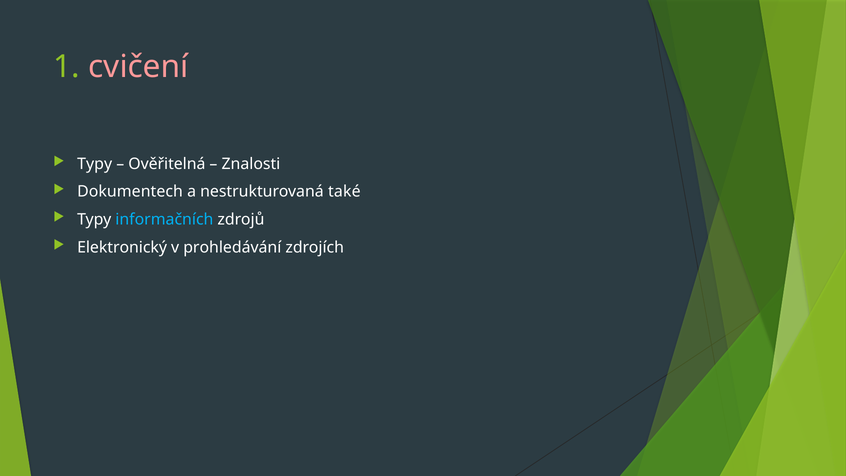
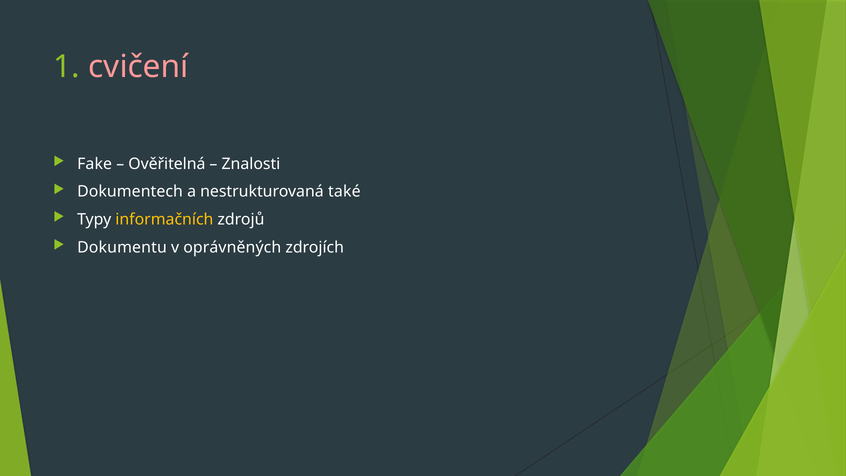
Typy: Typy -> Fake (95, 164)
informačních colour: light blue -> yellow (164, 219)
Elektronický: Elektronický -> Dokumentu (122, 247)
prohledávání: prohledávání -> oprávněných (232, 247)
